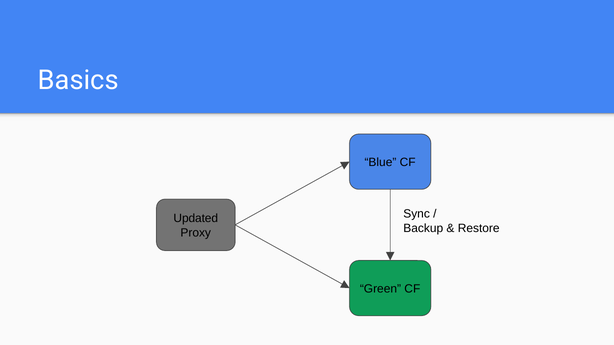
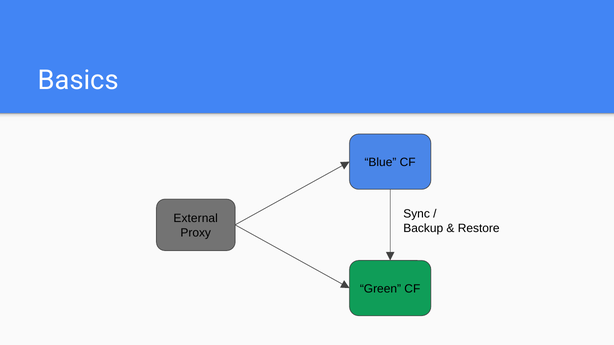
Updated: Updated -> External (196, 219)
